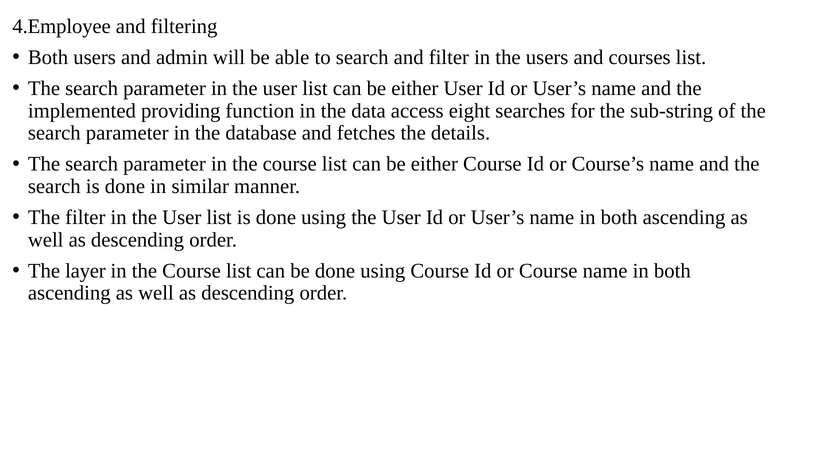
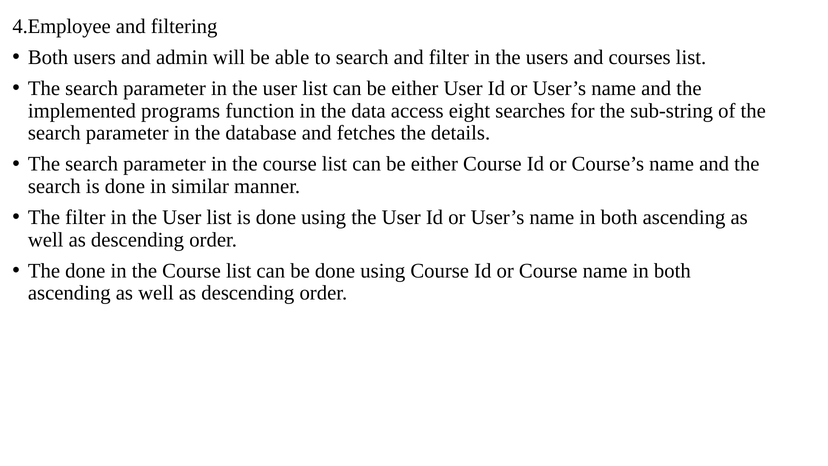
providing: providing -> programs (181, 111)
The layer: layer -> done (85, 271)
